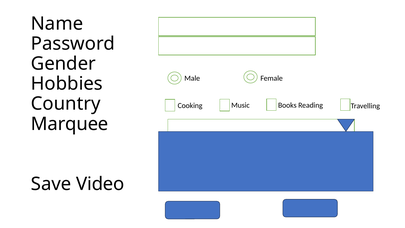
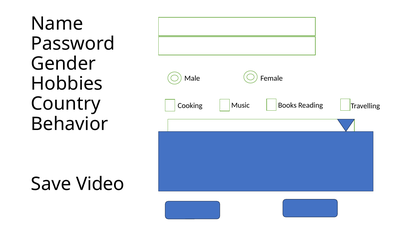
Marquee: Marquee -> Behavior (70, 124)
